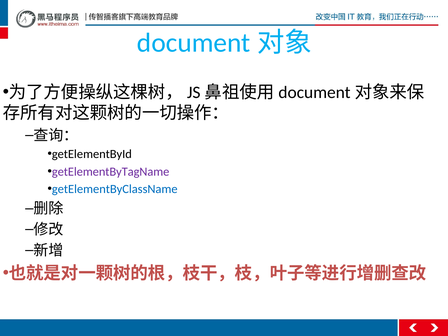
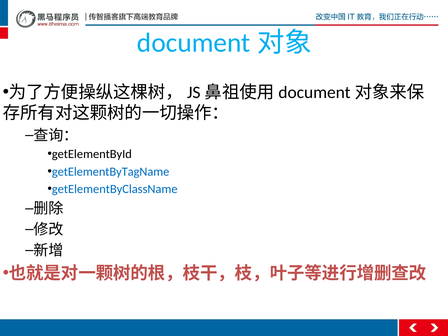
getElementByTagName colour: purple -> blue (111, 172)
